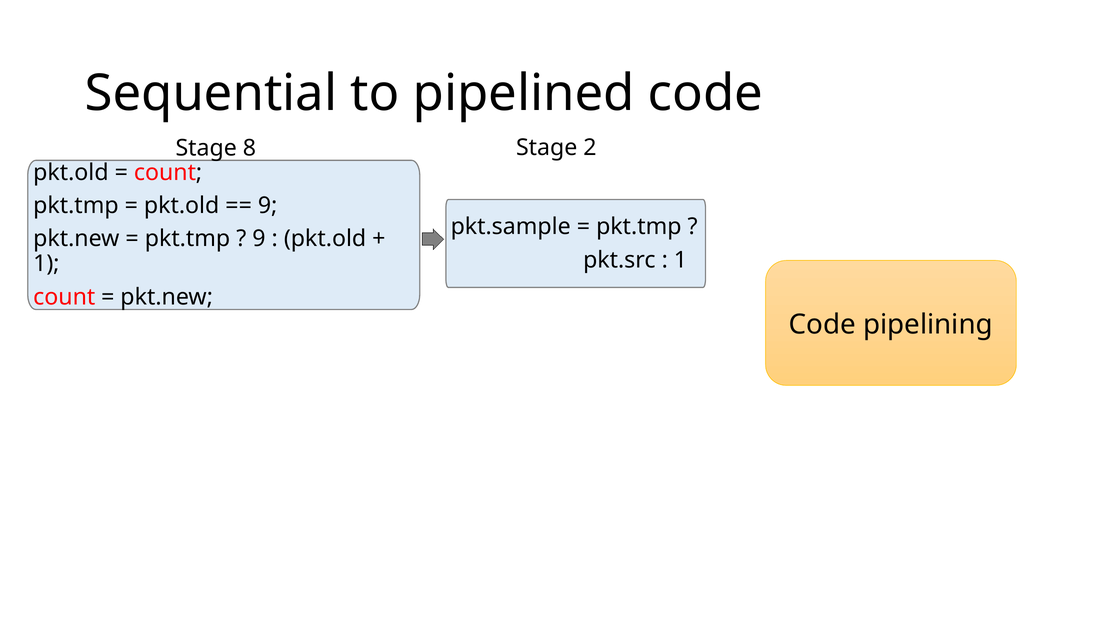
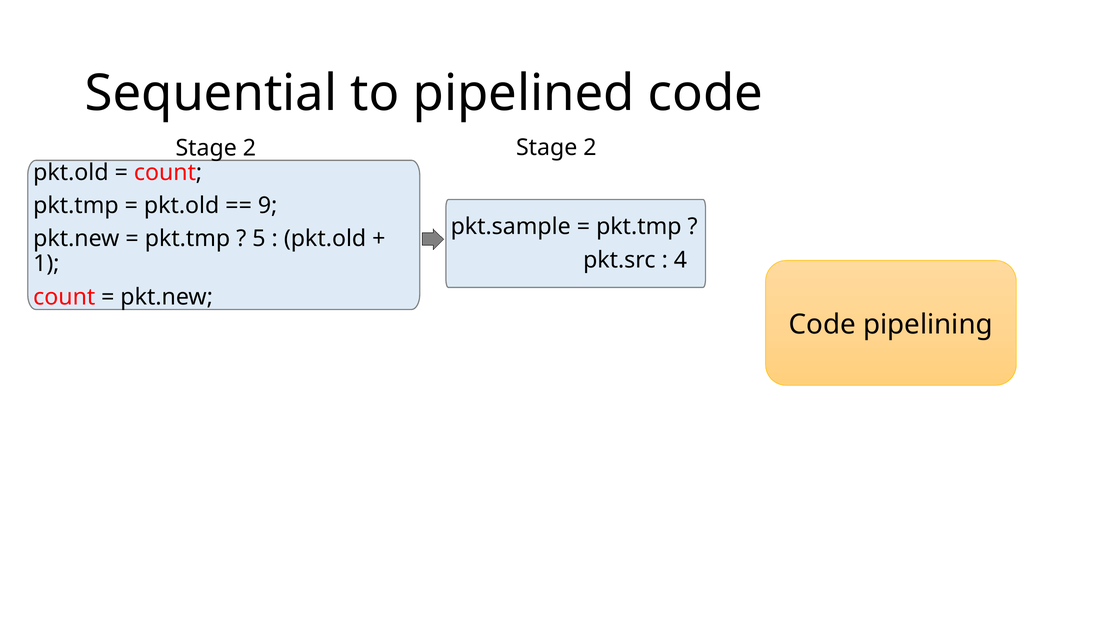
8: 8 -> 2 (249, 148)
9: 9 -> 5 (259, 239)
1: 1 -> 4 (680, 260)
